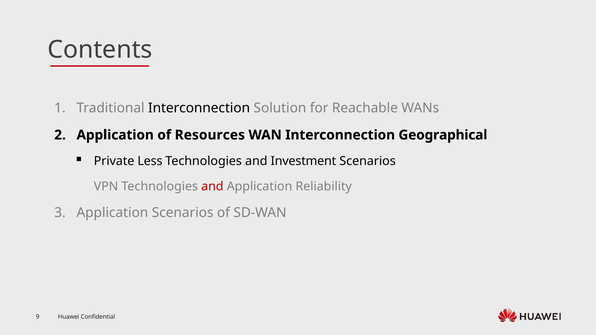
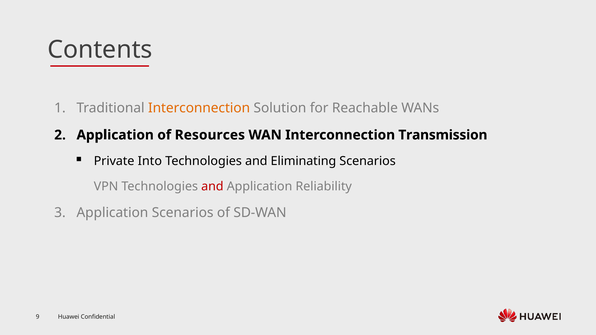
Interconnection colour: black -> orange (199, 108)
Geographical: Geographical -> Transmission (443, 135)
Less: Less -> Into (150, 161)
Investment: Investment -> Eliminating (303, 161)
